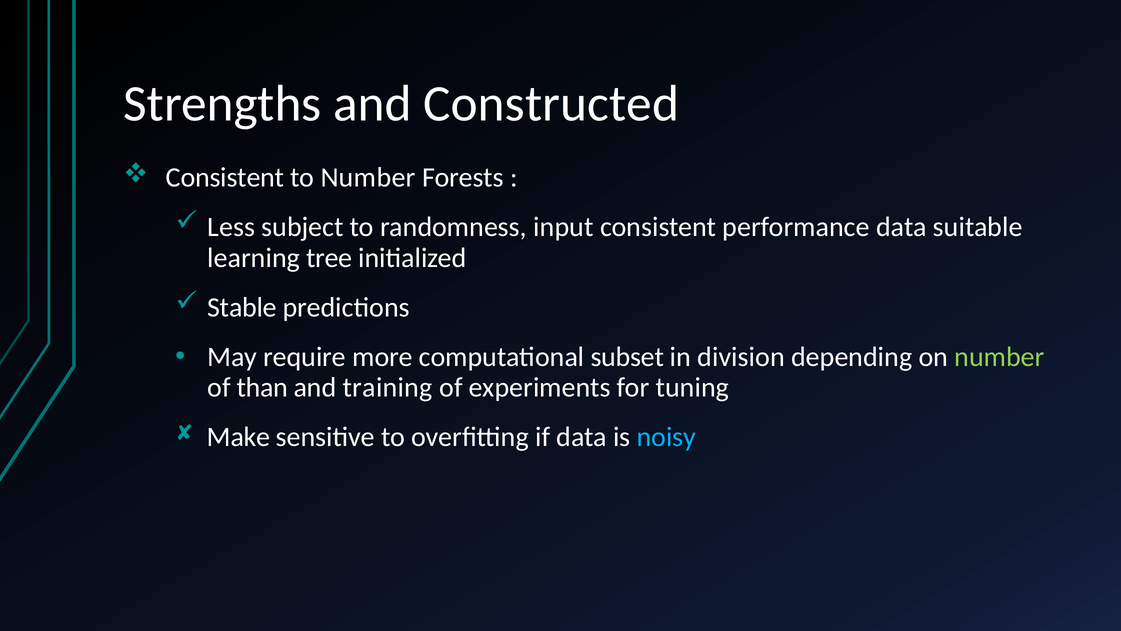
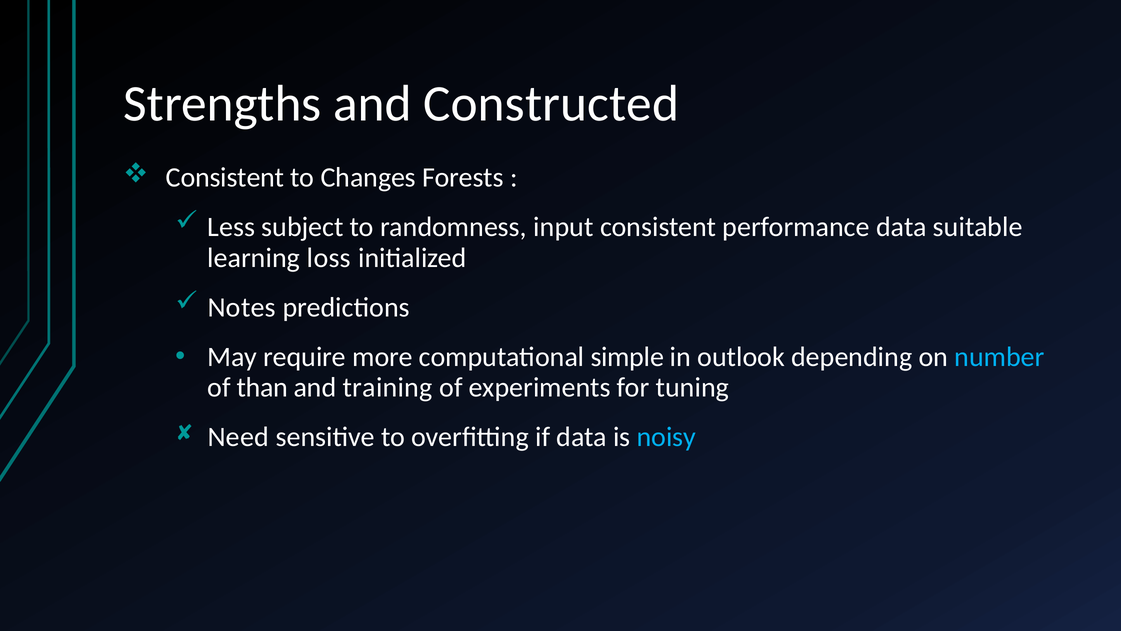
to Number: Number -> Changes (368, 177)
tree: tree -> loss (329, 258)
Stable: Stable -> Notes (242, 307)
subset: subset -> simple (627, 357)
division: division -> outlook (741, 357)
number colour: light green -> light blue (999, 357)
Make: Make -> Need (238, 437)
